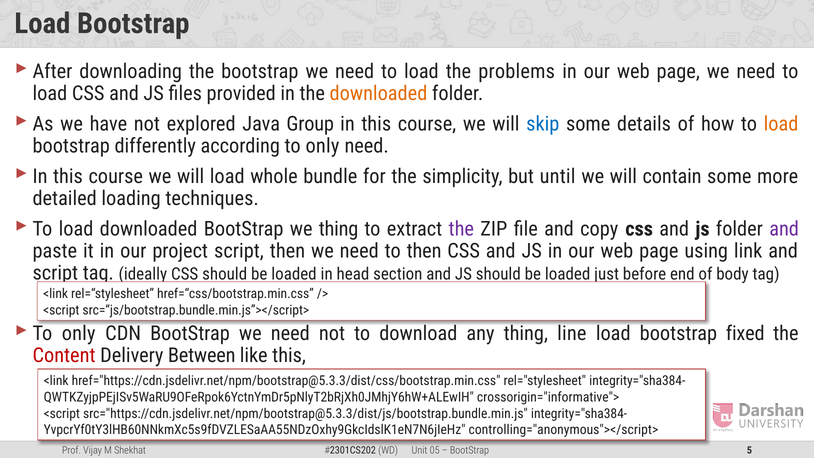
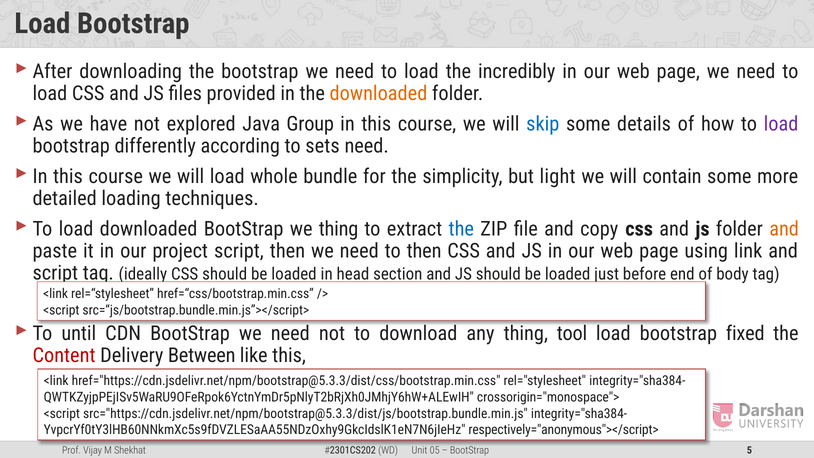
problems: problems -> incredibly (517, 72)
load colour: orange -> purple (781, 124)
according to only: only -> sets (323, 146)
until: until -> light (558, 176)
the colour: purple -> blue (461, 229)
and colour: purple -> orange (784, 229)
only: only -> until (79, 334)
line: line -> tool (572, 334)
crossorigin="informative">: crossorigin="informative"> -> crossorigin="monospace"> (548, 397)
controlling="anonymous"></script>: controlling="anonymous"></script> -> respectively="anonymous"></script> (564, 430)
